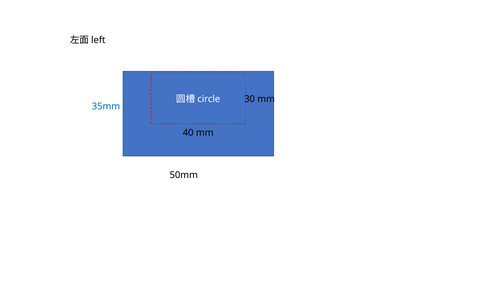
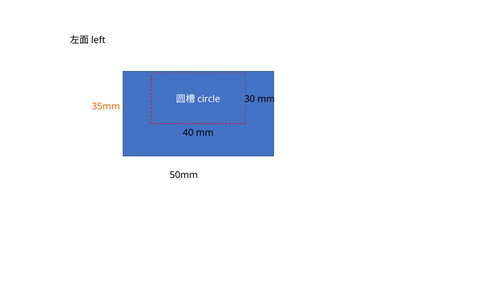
35mm colour: blue -> orange (106, 107)
